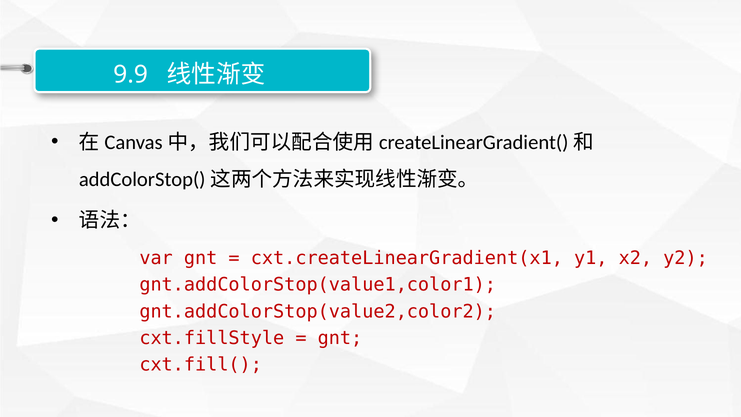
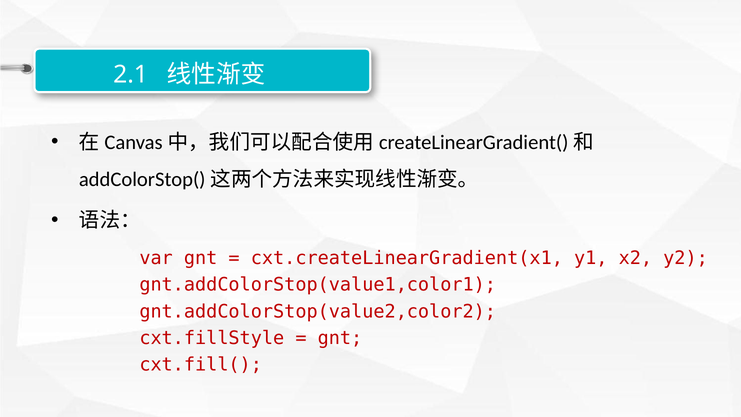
9.9: 9.9 -> 2.1 (131, 75)
